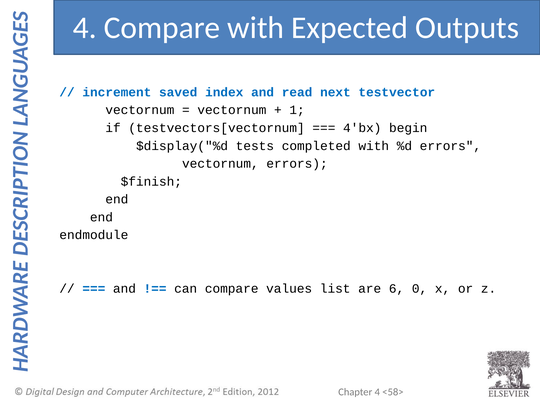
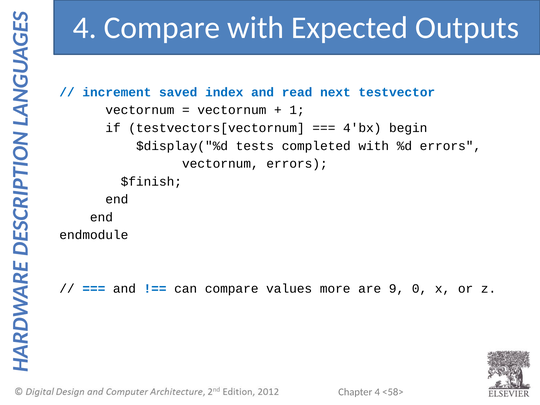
list: list -> more (335, 289)
6: 6 -> 9 (397, 289)
